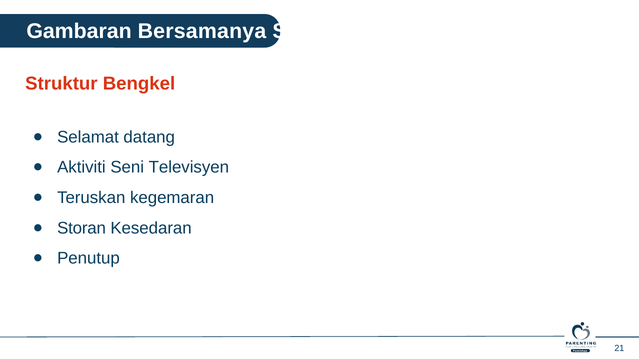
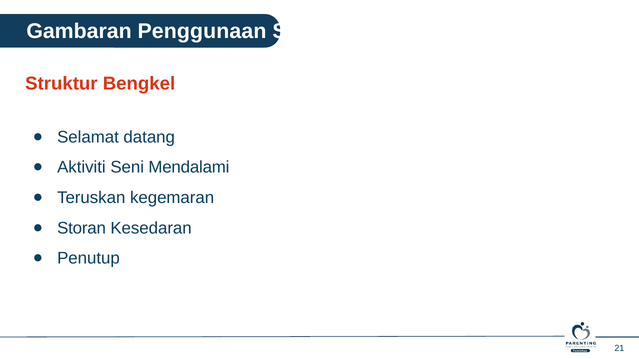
Bersamanya: Bersamanya -> Penggunaan (202, 31)
Televisyen: Televisyen -> Mendalami (189, 168)
